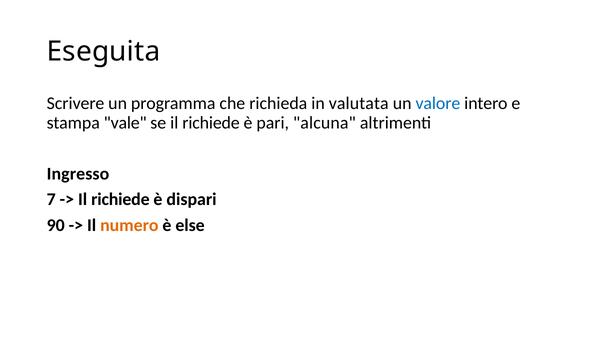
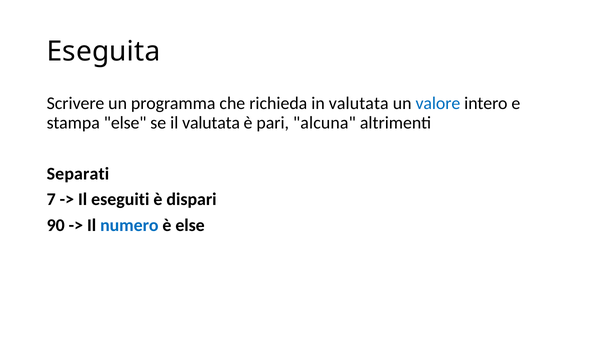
stampa vale: vale -> else (125, 123)
se il richiede: richiede -> valutata (211, 123)
Ingresso: Ingresso -> Separati (78, 174)
richiede: richiede -> eseguiti (120, 200)
numero colour: orange -> blue (129, 225)
